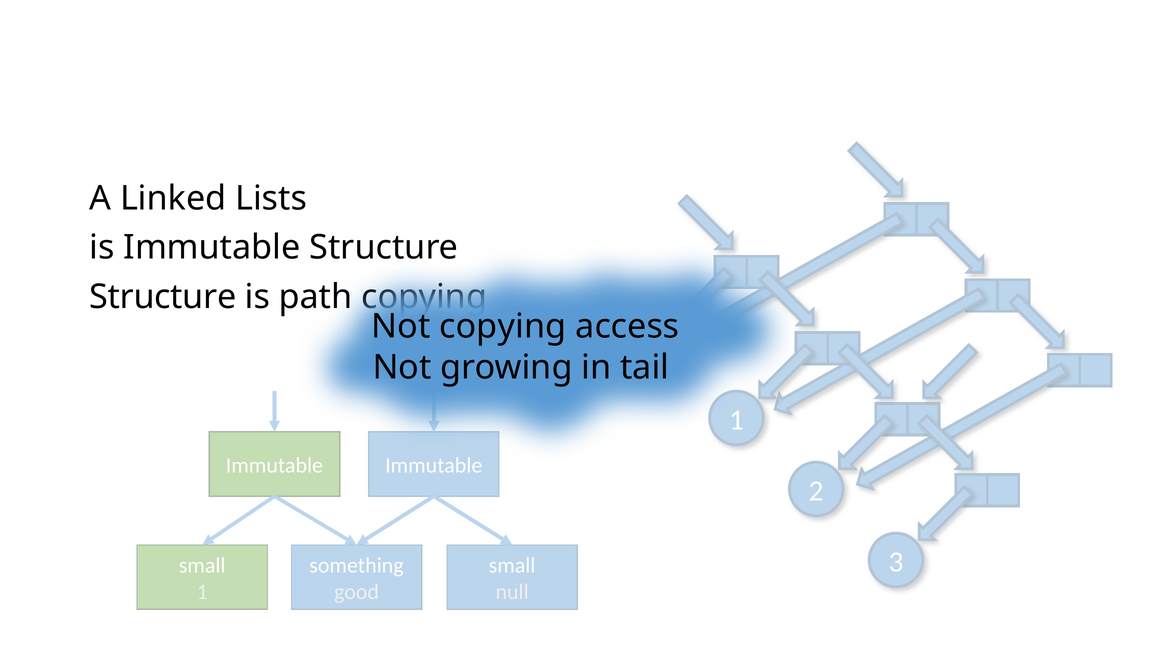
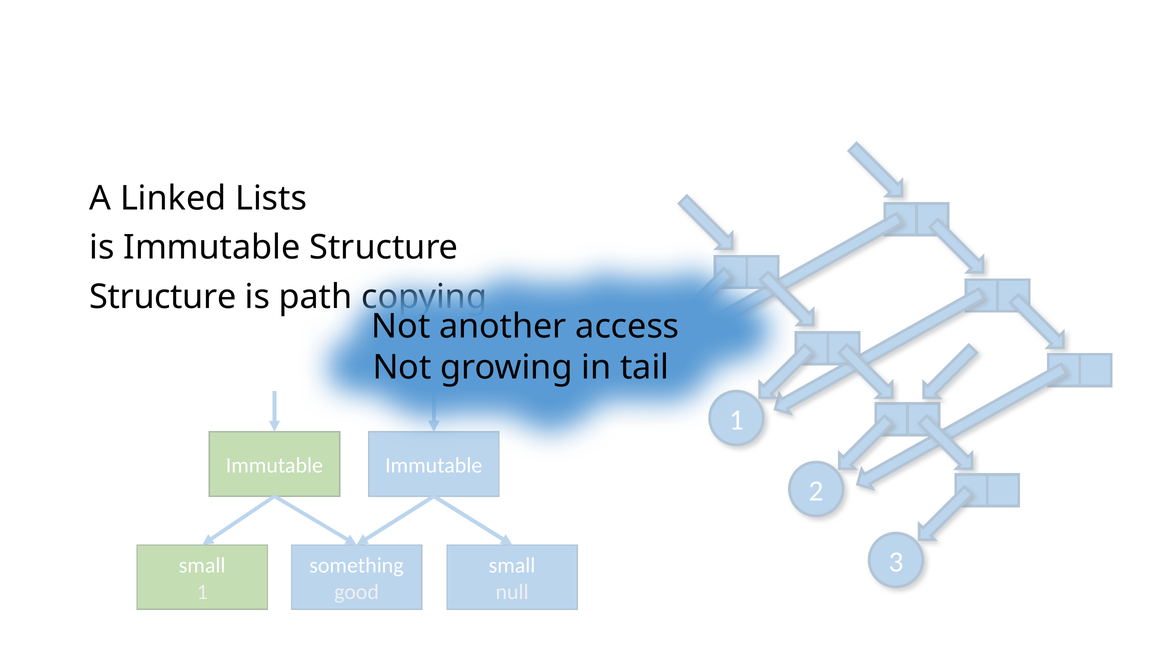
Not copying: copying -> another (503, 327)
